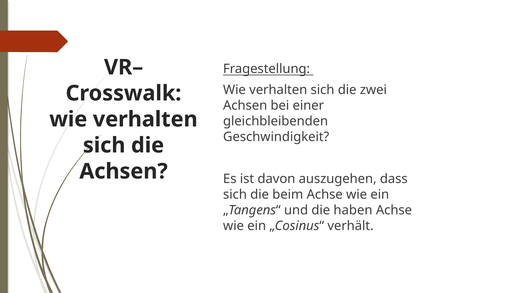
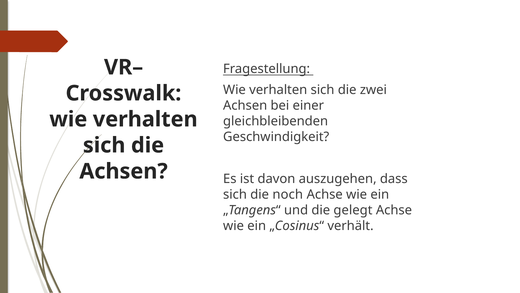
beim: beim -> noch (288, 194)
haben: haben -> gelegt (353, 210)
